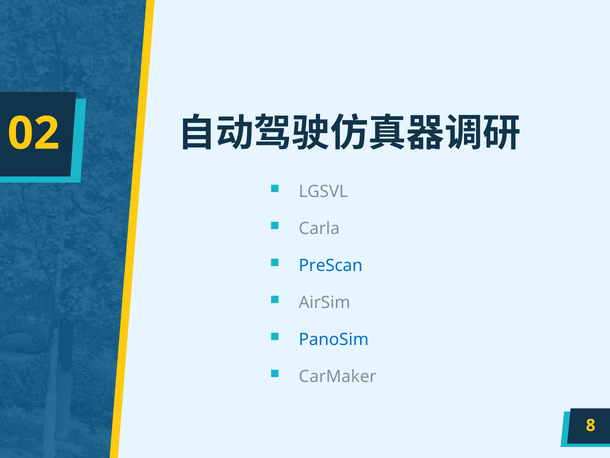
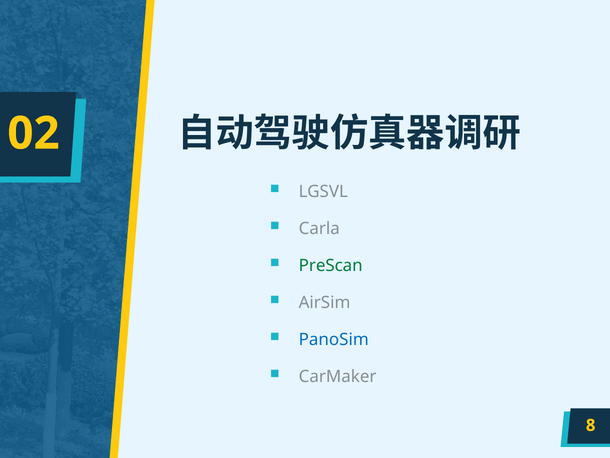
PreScan colour: blue -> green (331, 265)
